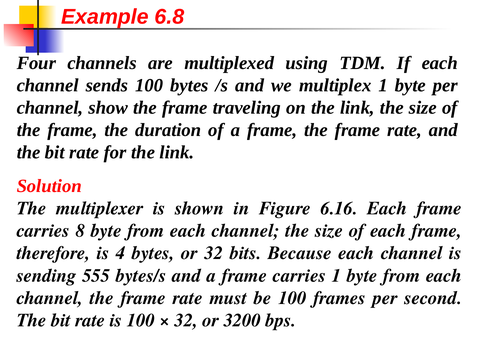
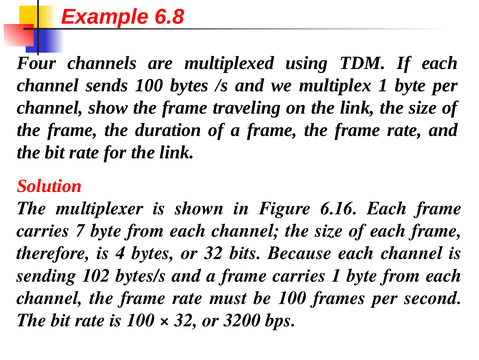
8: 8 -> 7 (80, 230)
555: 555 -> 102 (96, 275)
